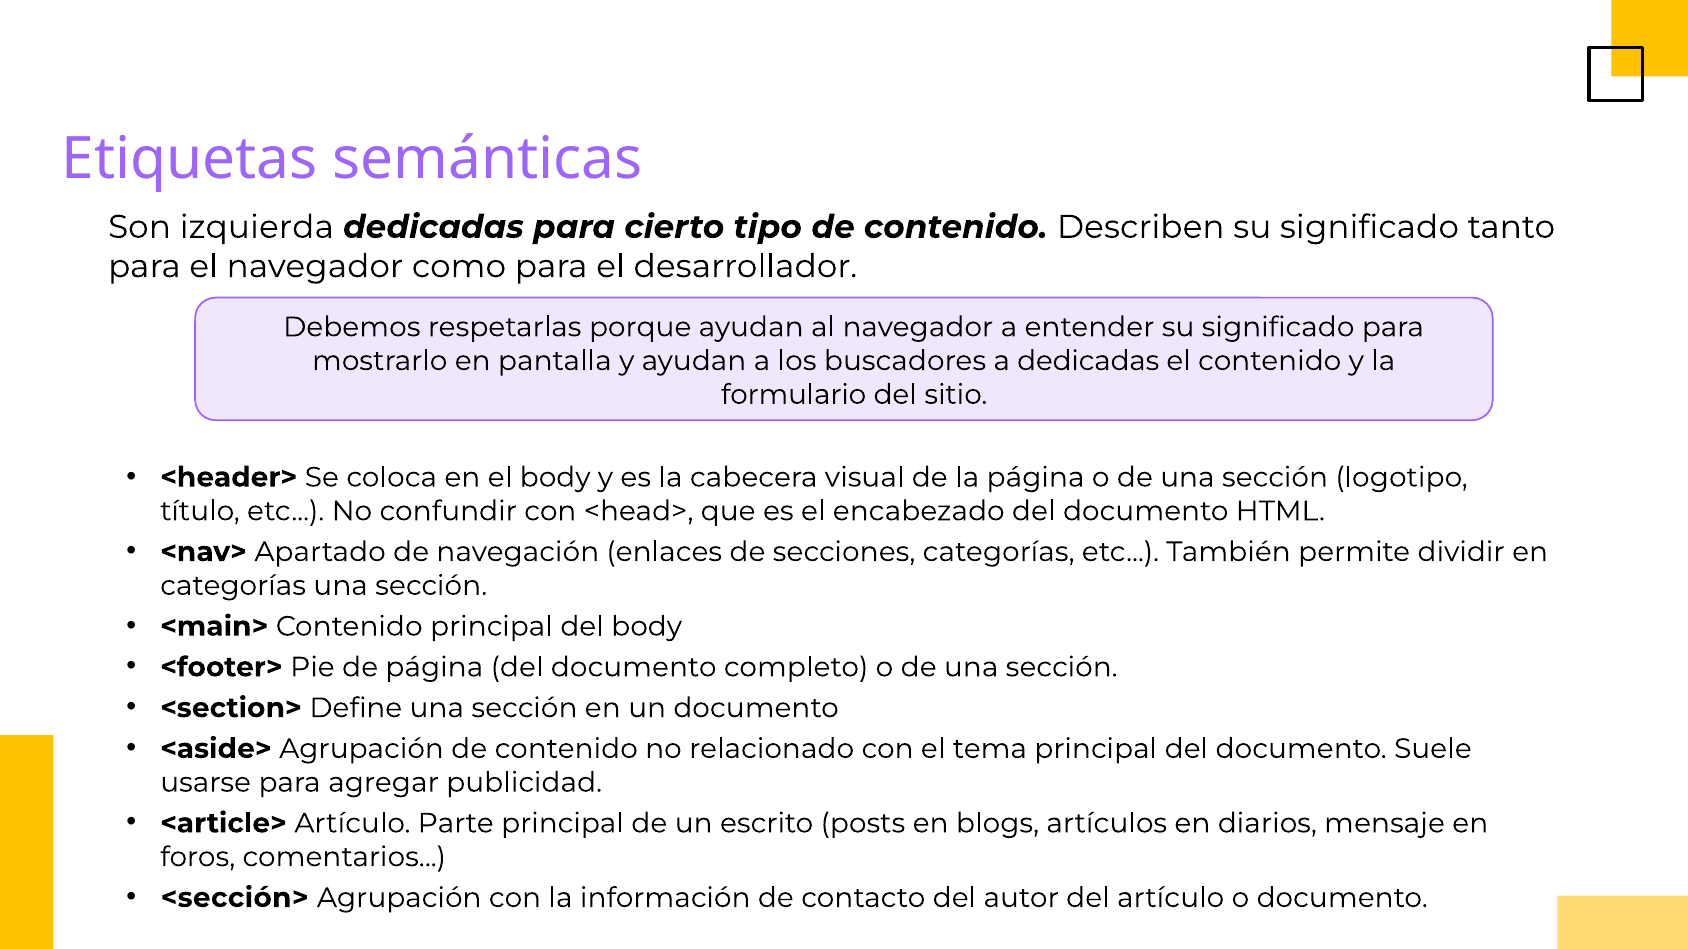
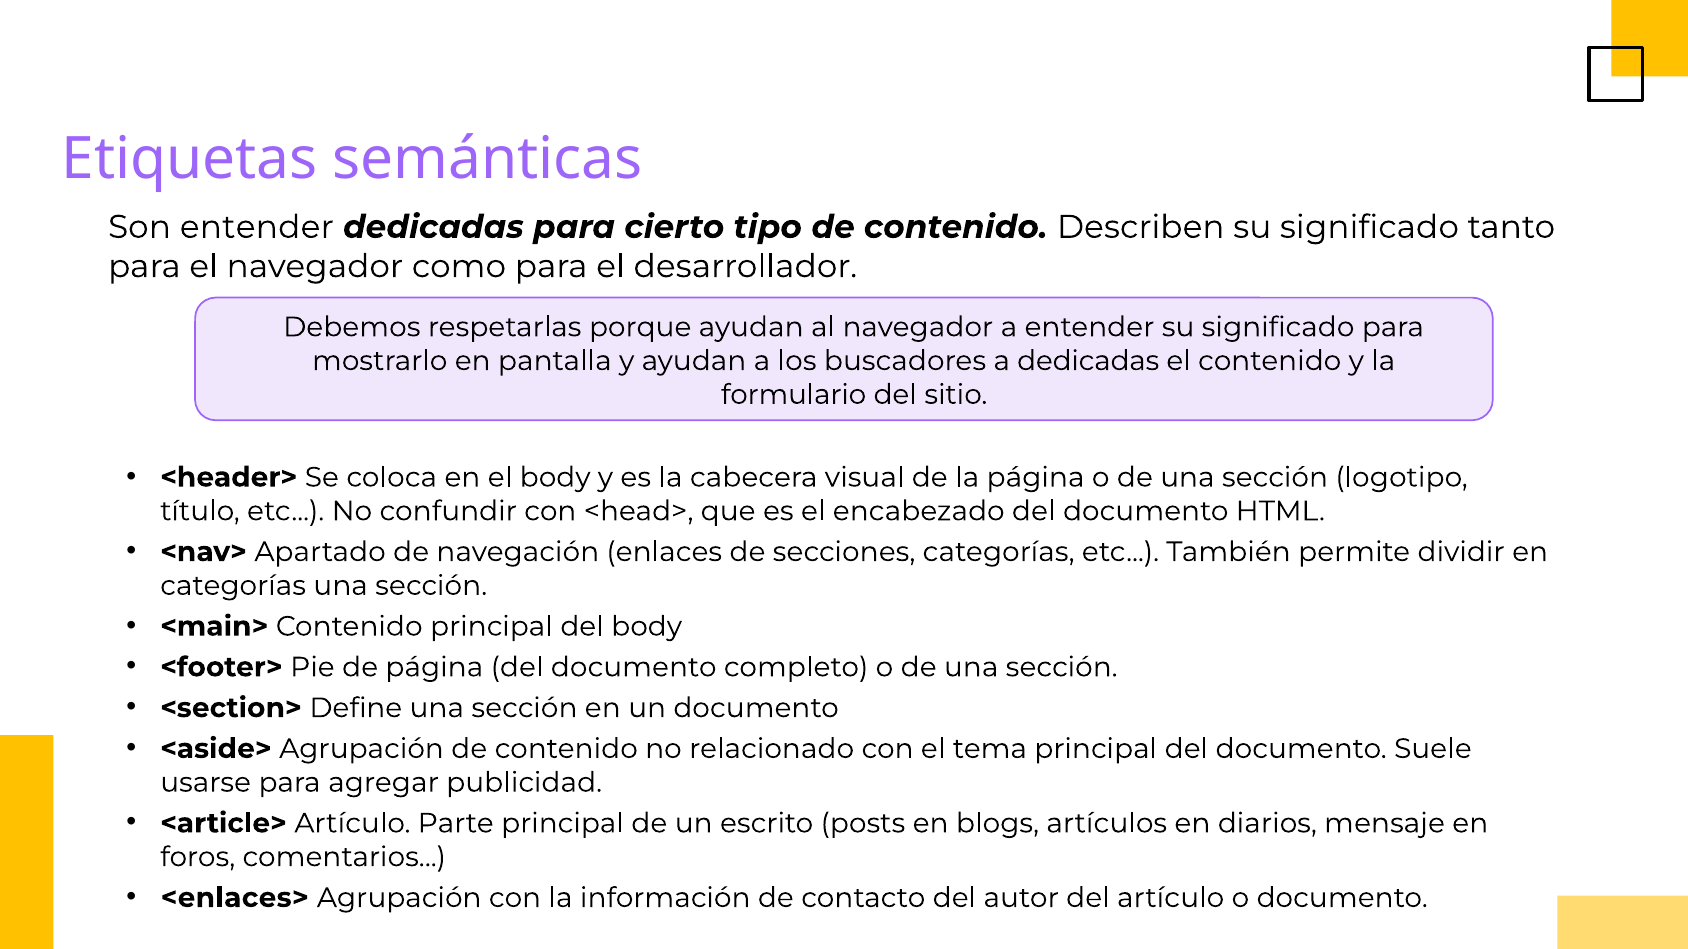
Son izquierda: izquierda -> entender (257, 227)
<sección>: <sección> -> <enlaces> (235, 898)
